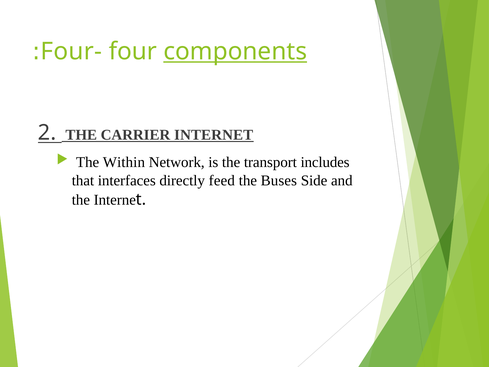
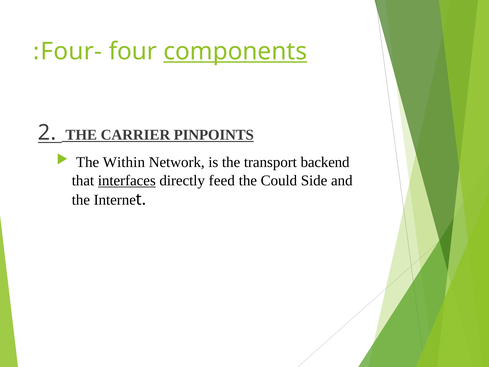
INTERNET: INTERNET -> PINPOINTS (214, 135)
includes: includes -> backend (325, 162)
interfaces underline: none -> present (127, 180)
Buses: Buses -> Could (279, 180)
